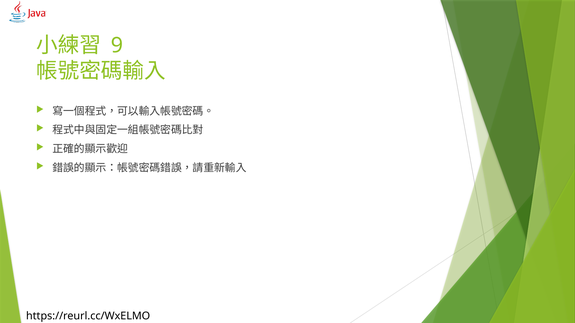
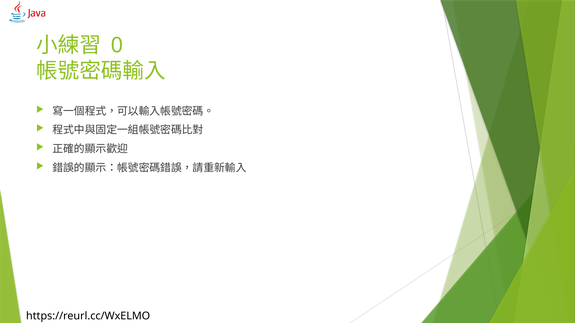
9: 9 -> 0 (117, 45)
